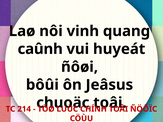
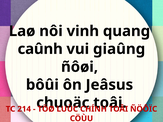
huyeát: huyeát -> giaûng (119, 49)
